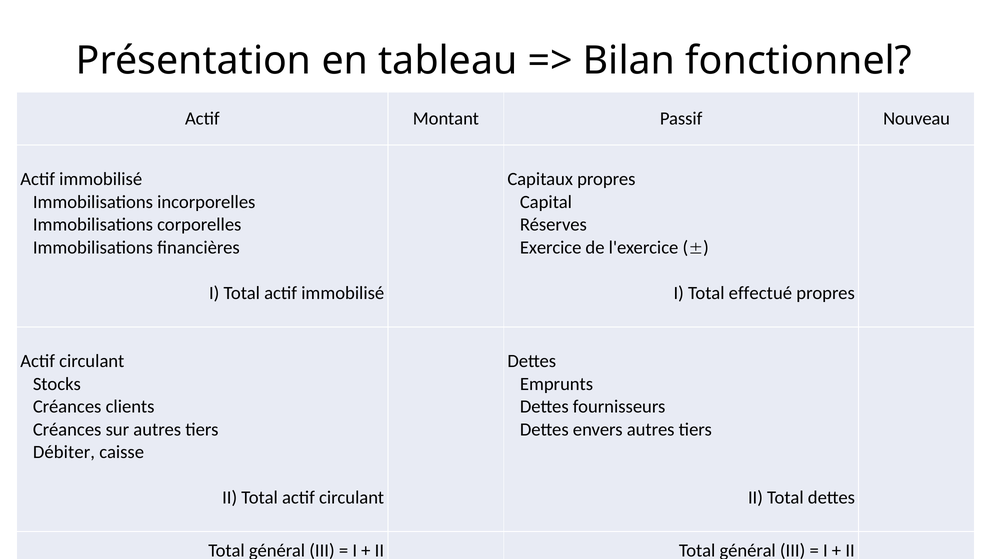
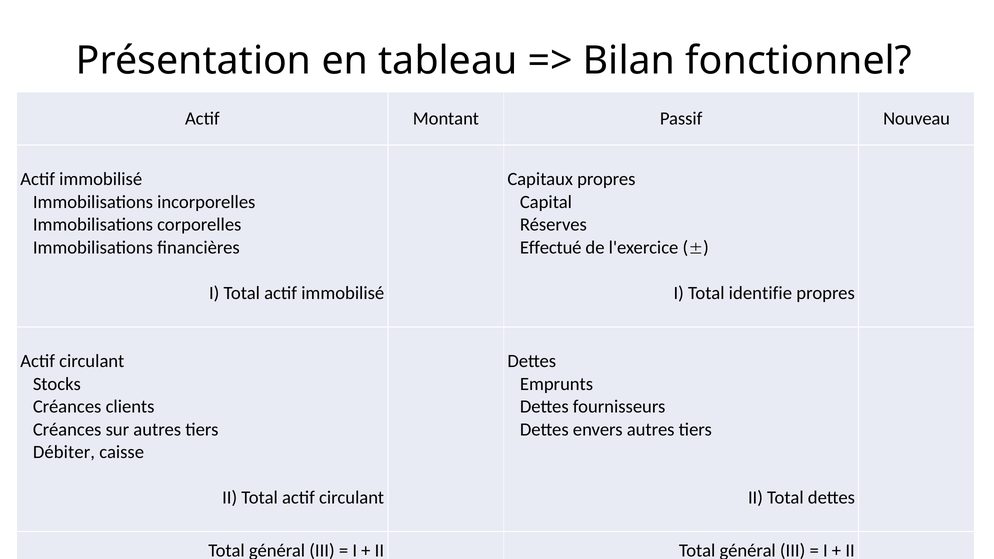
Exercice: Exercice -> Effectué (551, 247)
effectué: effectué -> identifie (760, 293)
